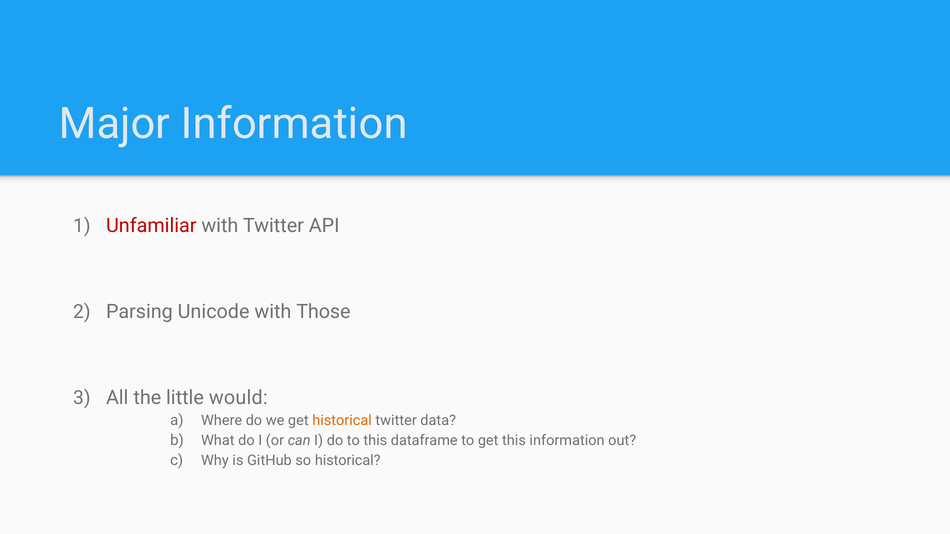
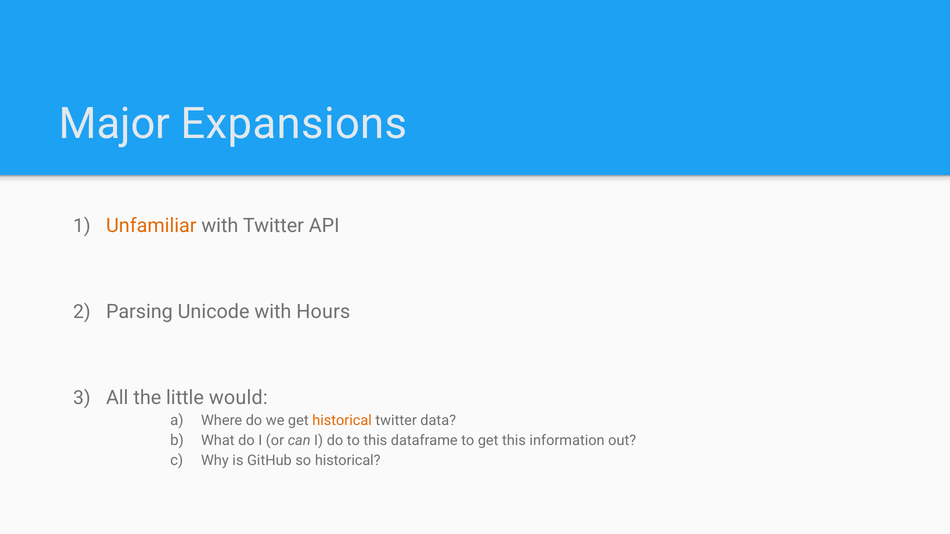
Major Information: Information -> Expansions (294, 124)
Unfamiliar colour: red -> orange (151, 226)
Those: Those -> Hours (323, 312)
